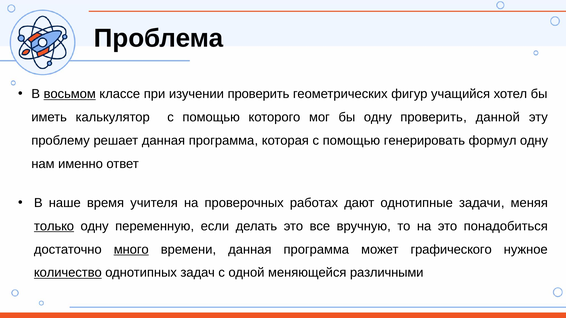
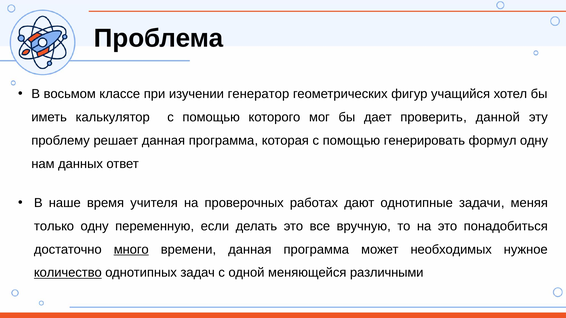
восьмом underline: present -> none (70, 94)
изучении проверить: проверить -> генератор (258, 94)
бы одну: одну -> дает (378, 117)
именно: именно -> данных (81, 164)
только underline: present -> none (54, 226)
графического: графического -> необходимых (451, 250)
